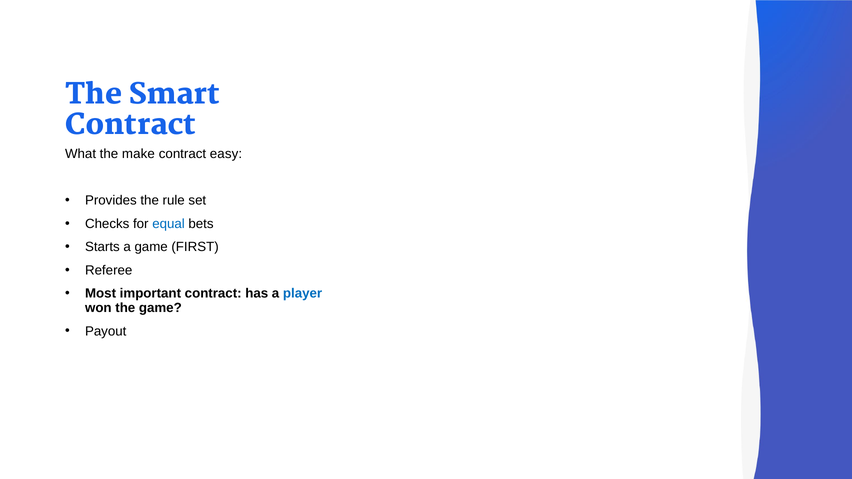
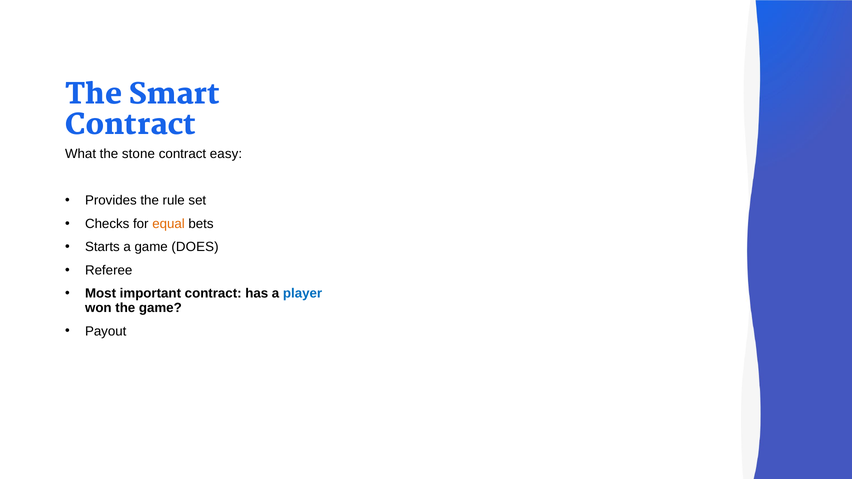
make: make -> stone (138, 154)
equal colour: blue -> orange (169, 224)
FIRST: FIRST -> DOES (195, 247)
